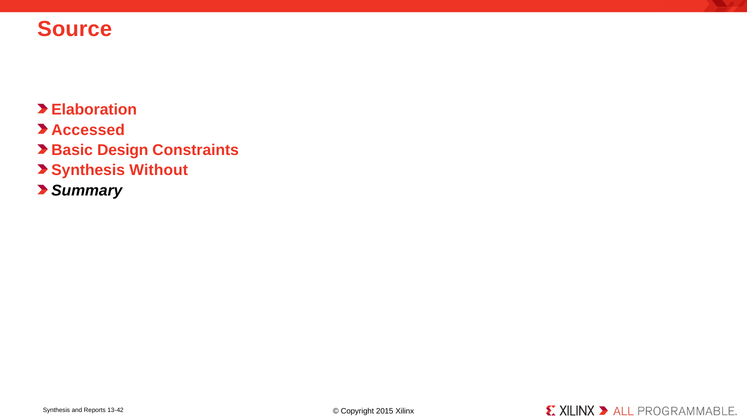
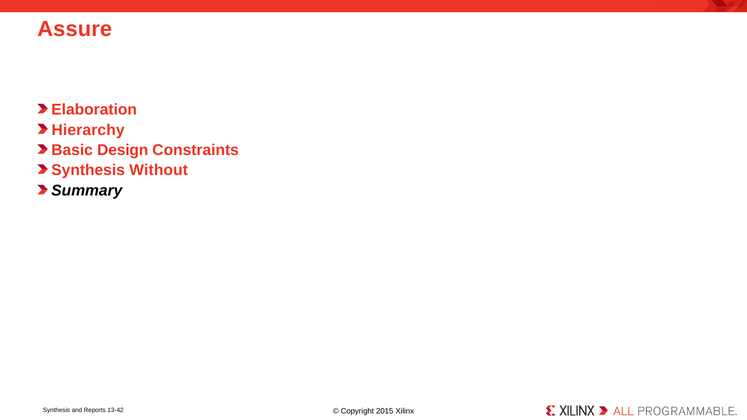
Source: Source -> Assure (75, 29)
Accessed: Accessed -> Hierarchy (88, 130)
